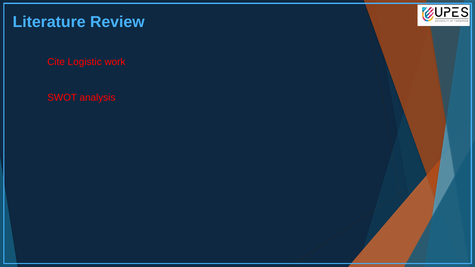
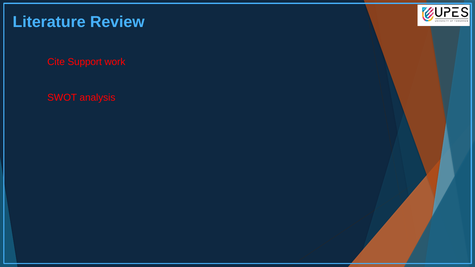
Logistic: Logistic -> Support (85, 62)
